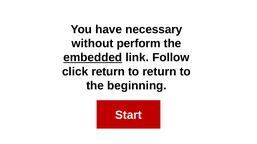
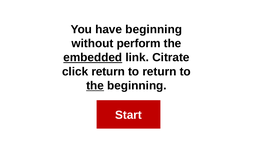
have necessary: necessary -> beginning (154, 29)
Follow: Follow -> Citrate (171, 58)
the underline: none -> present (95, 86)
